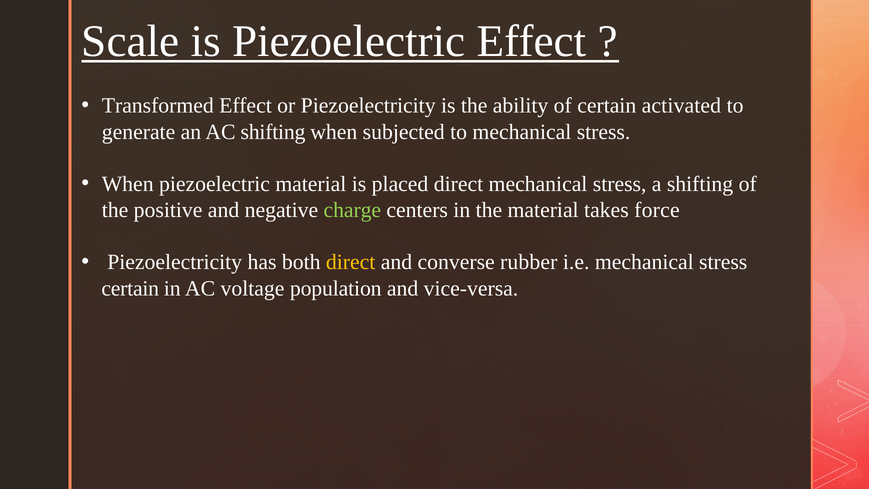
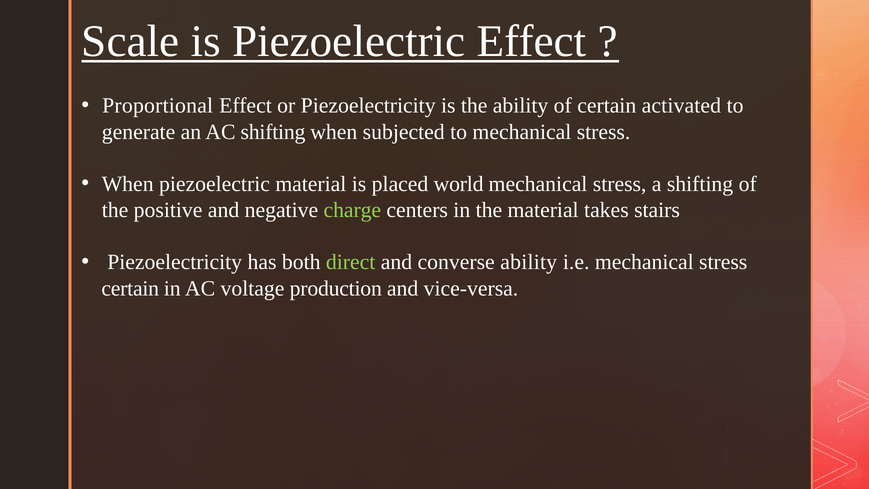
Transformed: Transformed -> Proportional (158, 106)
placed direct: direct -> world (459, 184)
force: force -> stairs (657, 210)
direct colour: yellow -> light green (351, 262)
converse rubber: rubber -> ability (529, 262)
population: population -> production (336, 288)
